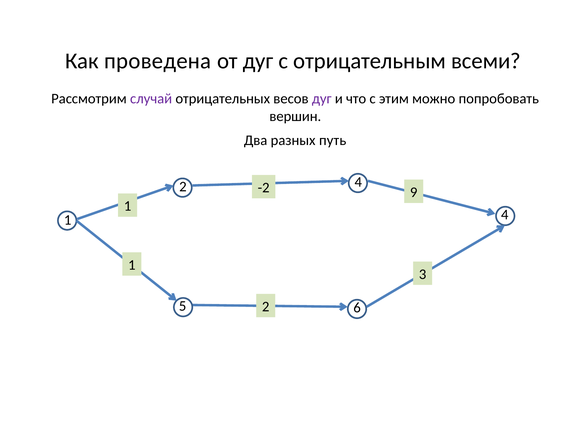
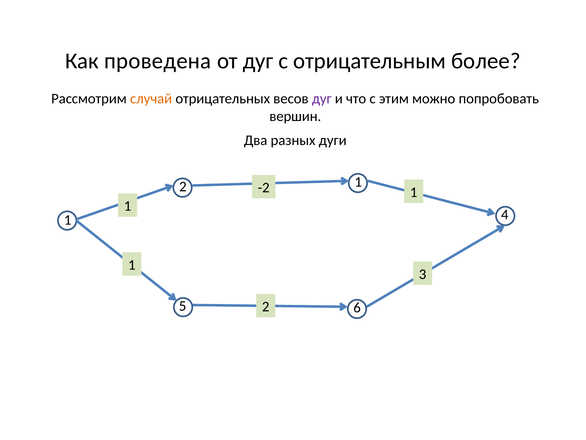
всеми: всеми -> более (486, 61)
случай colour: purple -> orange (151, 99)
путь: путь -> дуги (333, 140)
4: 4 -> 1 (358, 182)
-2 9: 9 -> 1 (414, 192)
